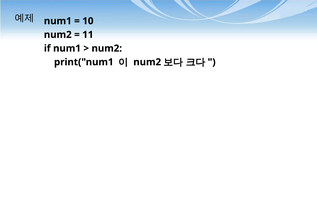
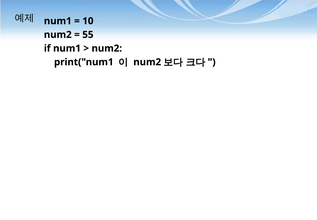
11: 11 -> 55 (88, 35)
